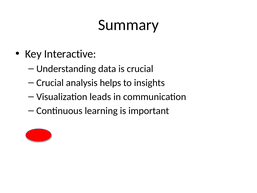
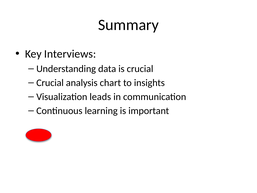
Interactive: Interactive -> Interviews (70, 54)
helps: helps -> chart (110, 83)
